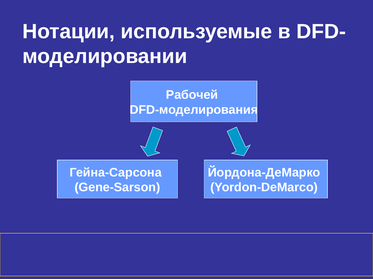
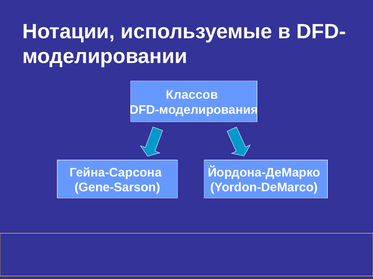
Рабочей: Рабочей -> Классов (192, 95)
